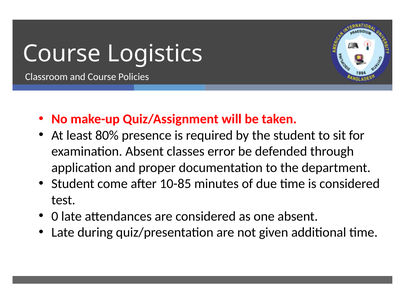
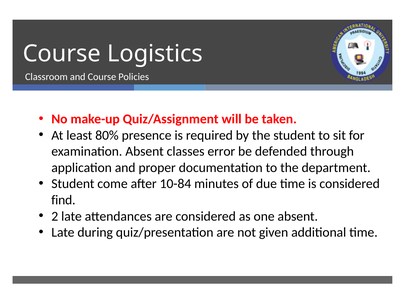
10-85: 10-85 -> 10-84 (175, 184)
test: test -> find (63, 200)
0: 0 -> 2 (55, 216)
